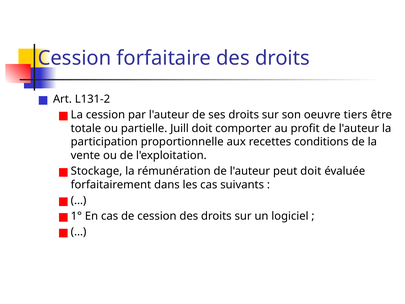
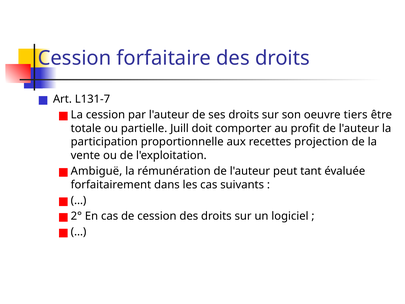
L131-2: L131-2 -> L131-7 (93, 99)
conditions: conditions -> projection (321, 142)
Stockage: Stockage -> Ambiguë (97, 171)
peut doit: doit -> tant (311, 171)
1°: 1° -> 2° (76, 216)
